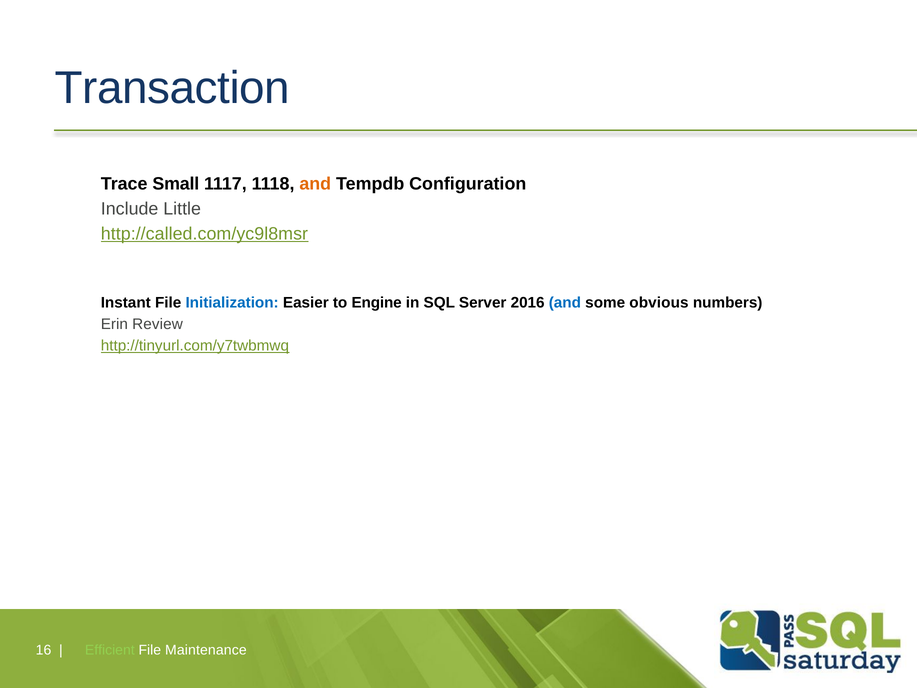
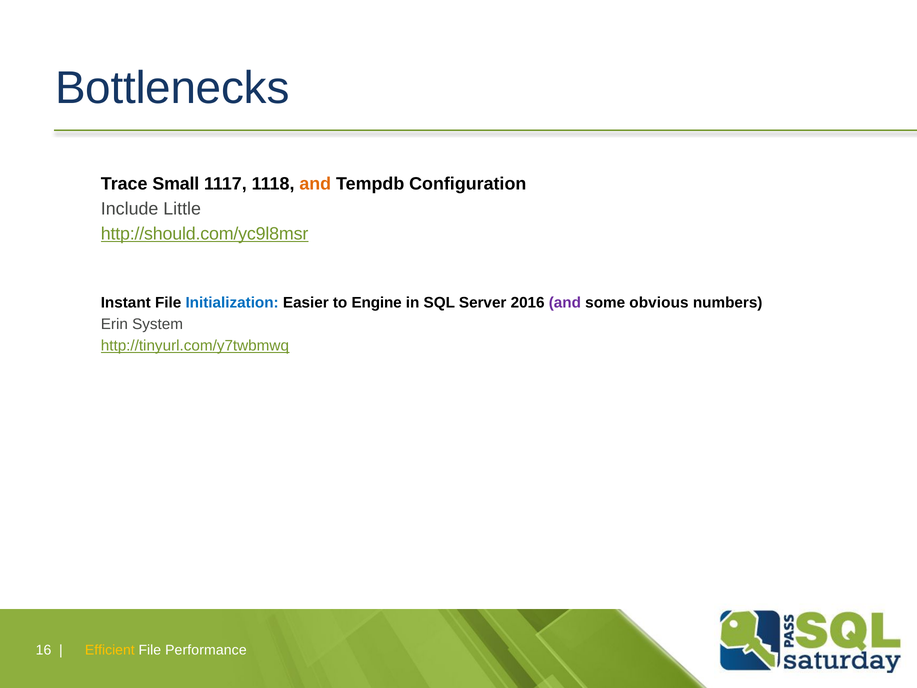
Transaction: Transaction -> Bottlenecks (172, 88)
http://called.com/yc9l8msr: http://called.com/yc9l8msr -> http://should.com/yc9l8msr (205, 234)
and colour: blue -> purple (565, 303)
Review: Review -> System (158, 324)
Efficient colour: light green -> yellow (110, 650)
Maintenance: Maintenance -> Performance (206, 650)
